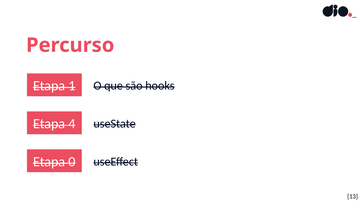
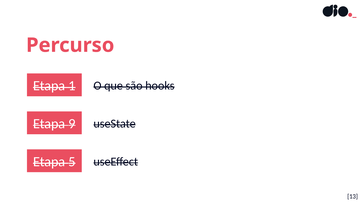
4: 4 -> 9 (72, 124)
0: 0 -> 5 (72, 162)
